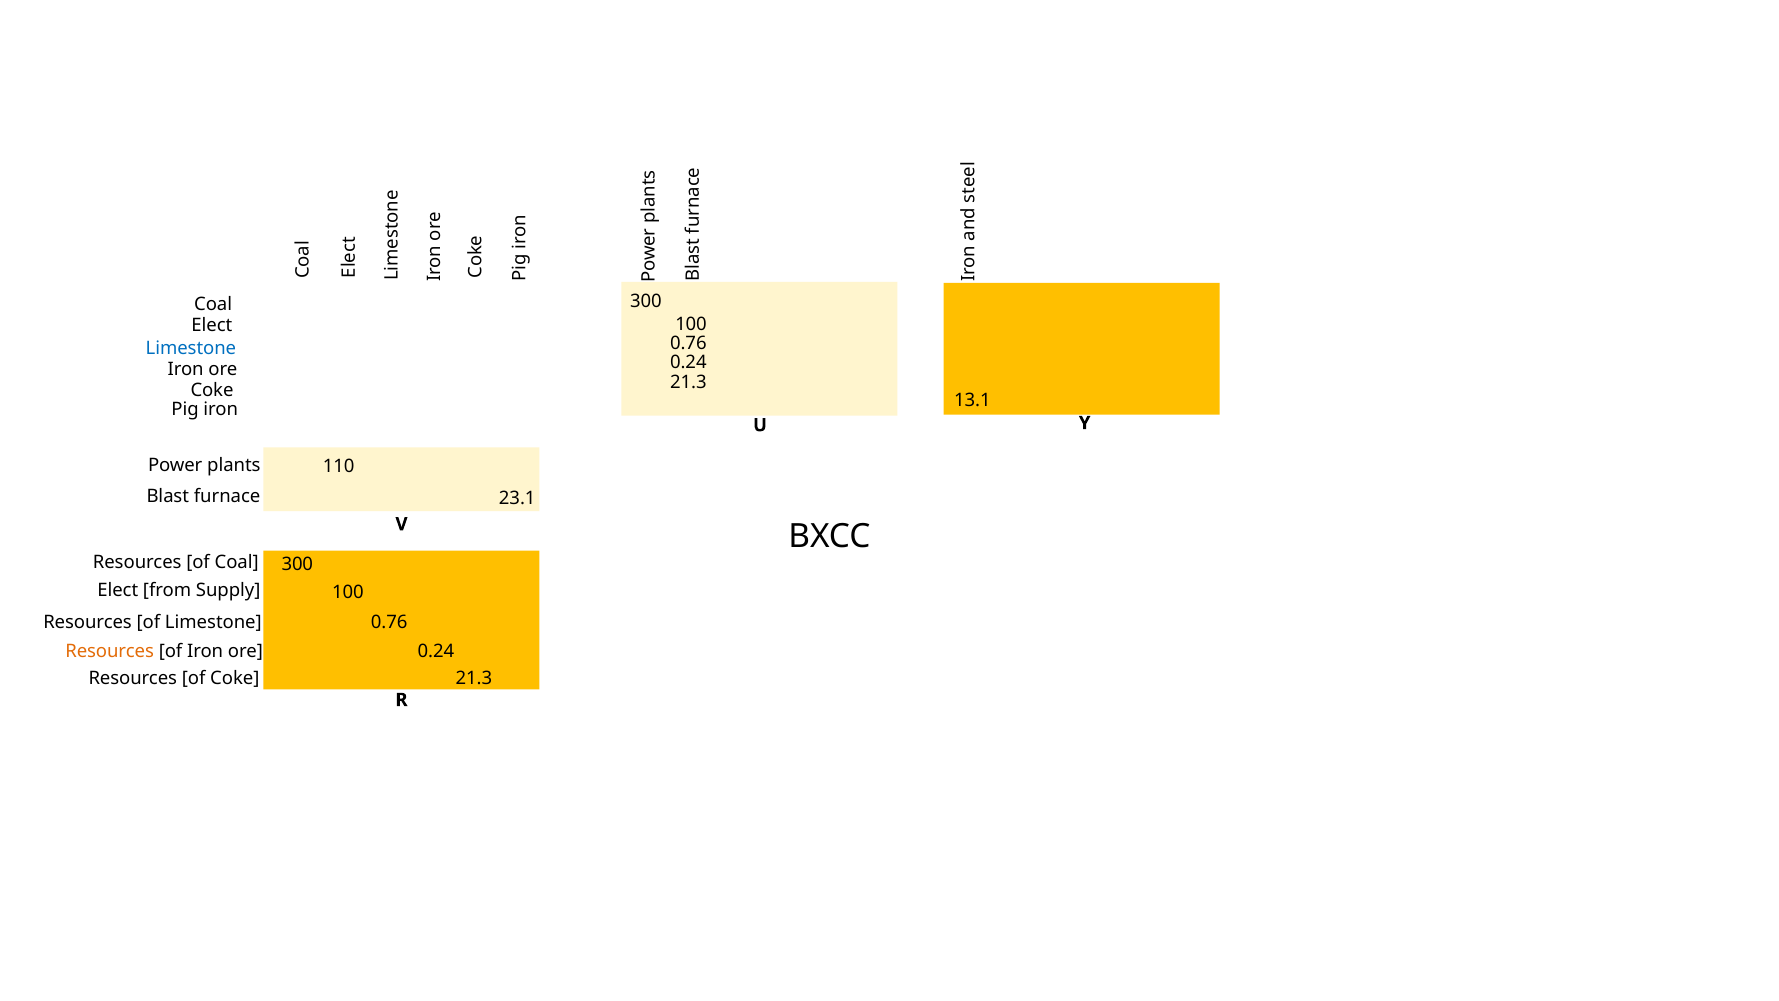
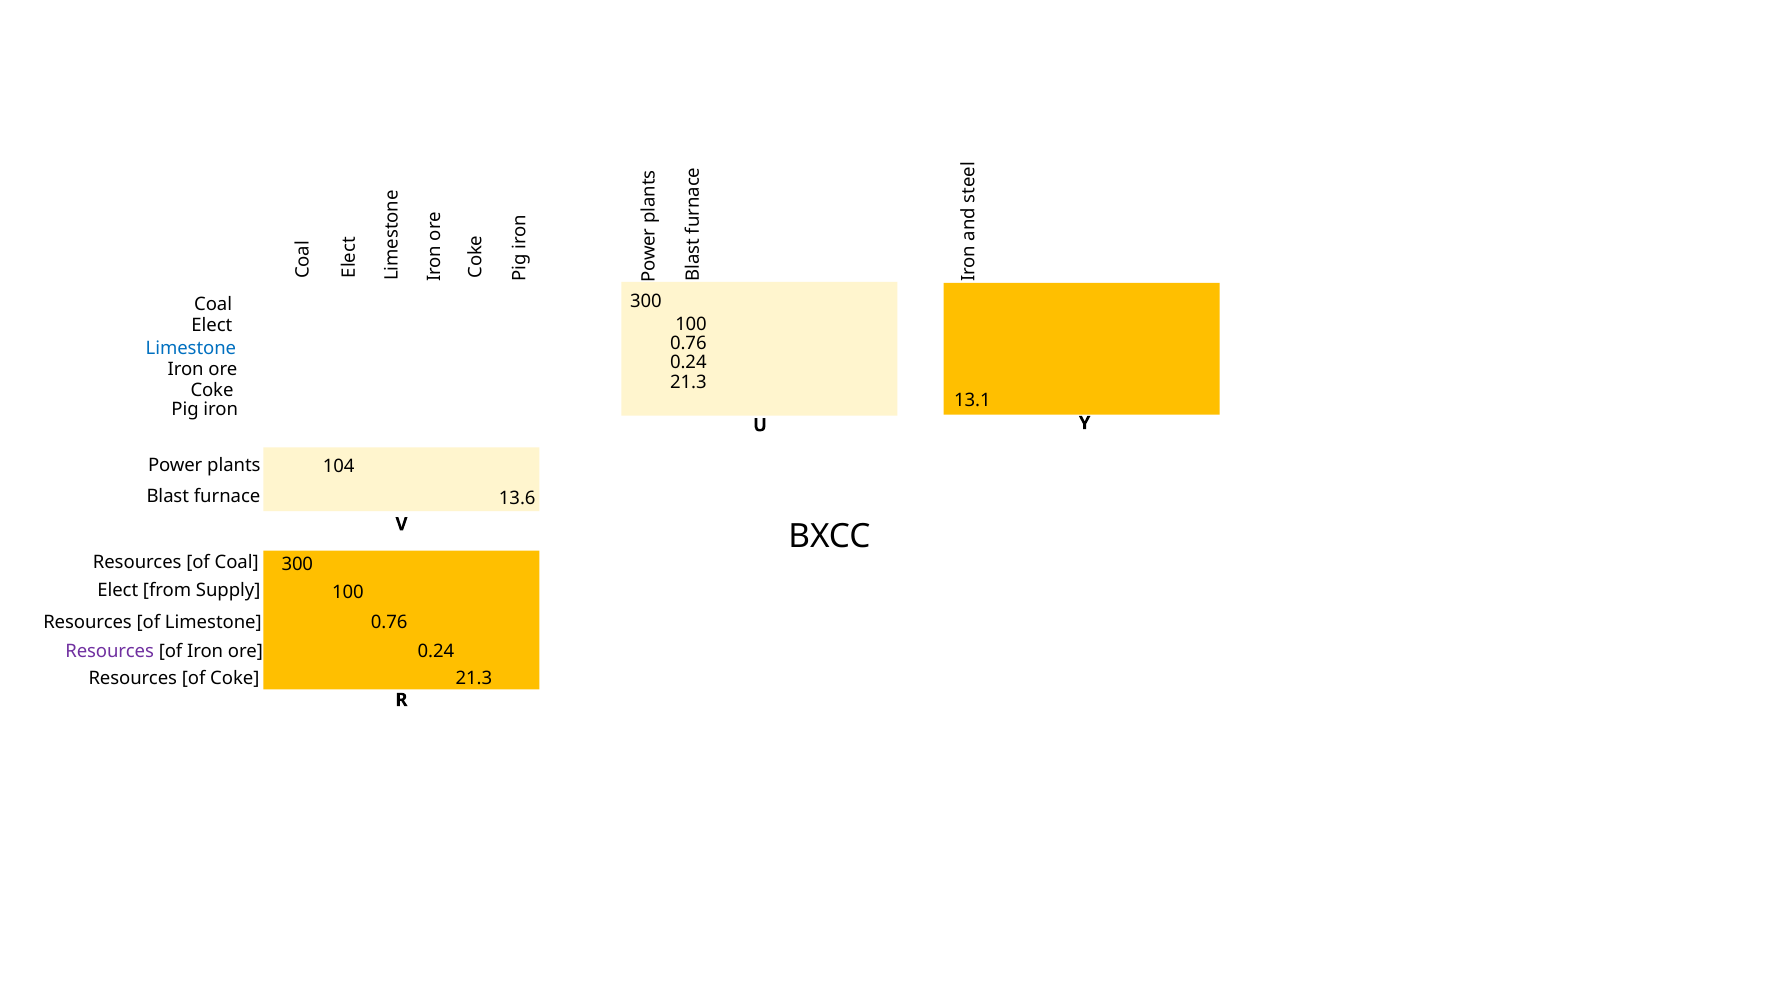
110: 110 -> 104 (339, 467)
23.1: 23.1 -> 13.6 (517, 498)
Resources colour: orange -> purple (110, 651)
